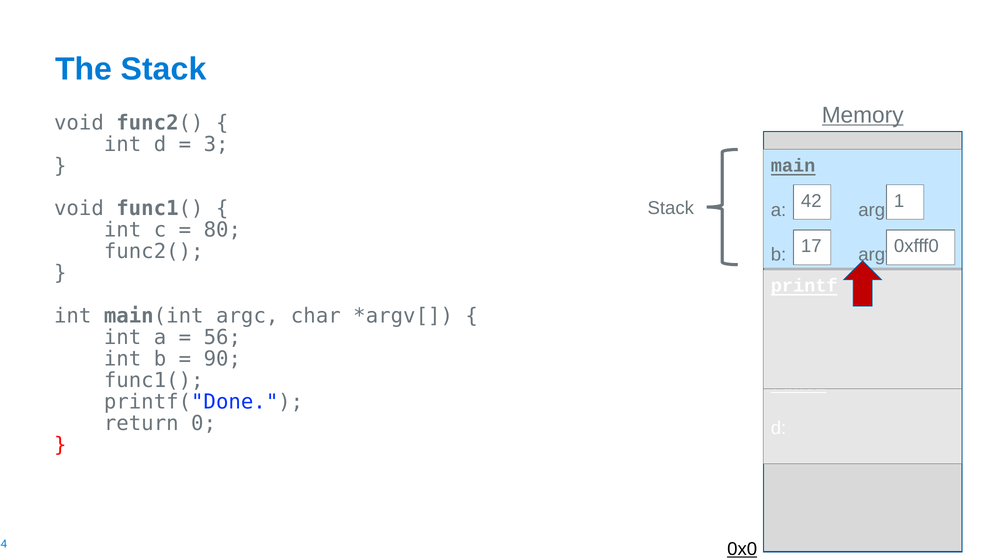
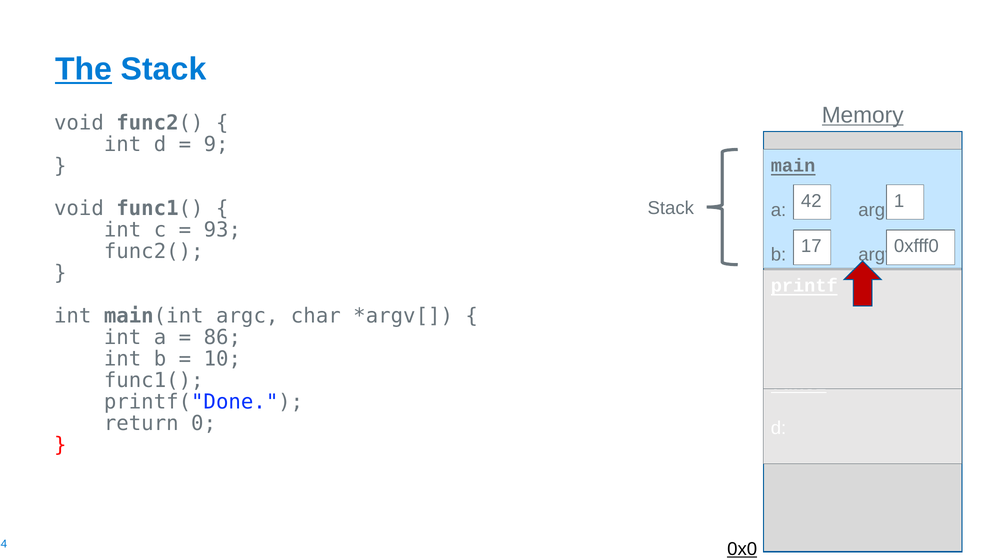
The underline: none -> present (84, 69)
3: 3 -> 9 (216, 144)
80: 80 -> 93 (222, 230)
56: 56 -> 86 (222, 338)
90: 90 -> 10 (222, 359)
